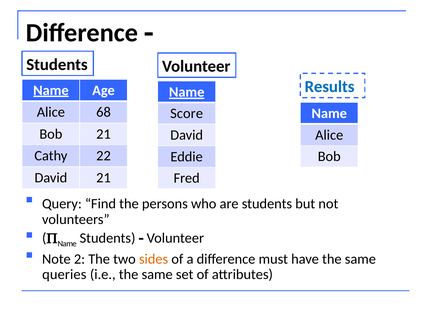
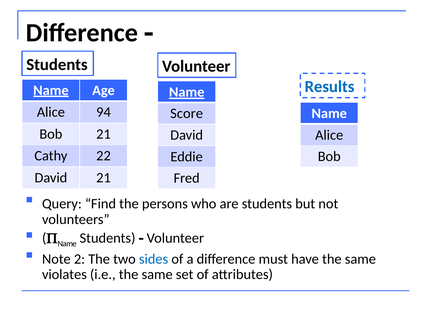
68: 68 -> 94 (104, 112)
sides colour: orange -> blue (154, 259)
queries: queries -> violates (64, 275)
